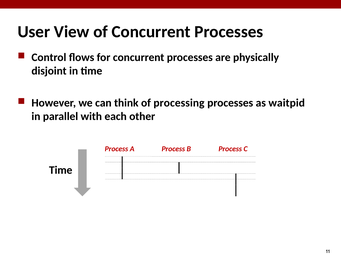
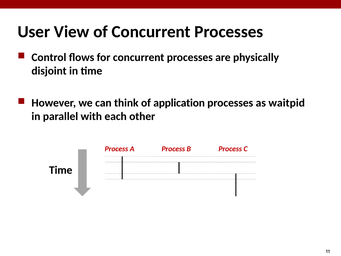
processing: processing -> application (179, 103)
